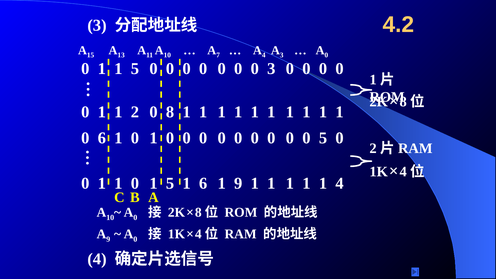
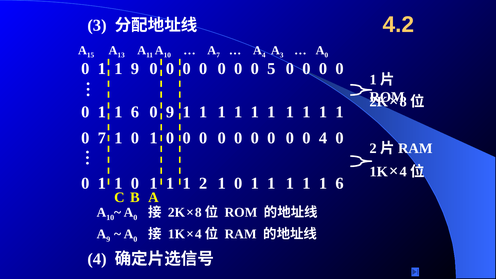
1 1 5: 5 -> 9 (135, 69)
0 3: 3 -> 5 (271, 69)
0 1 1 2: 2 -> 6 (135, 112)
0 8: 8 -> 9 (170, 112)
0 6: 6 -> 7 (102, 138)
0 5: 5 -> 4 (323, 138)
5: 5 -> 1 (170, 183)
1 6: 6 -> 2 (203, 183)
9: 9 -> 0 (238, 183)
1 1 1 4: 4 -> 6 (340, 183)
